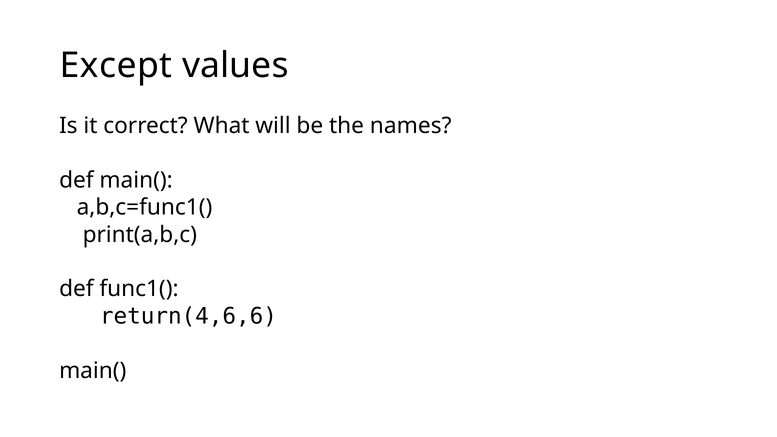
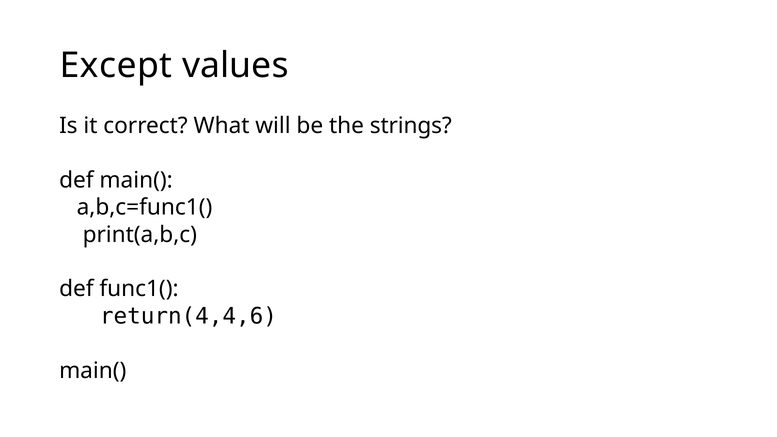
names: names -> strings (411, 126)
return(4,6,6: return(4,6,6 -> return(4,4,6 (188, 316)
